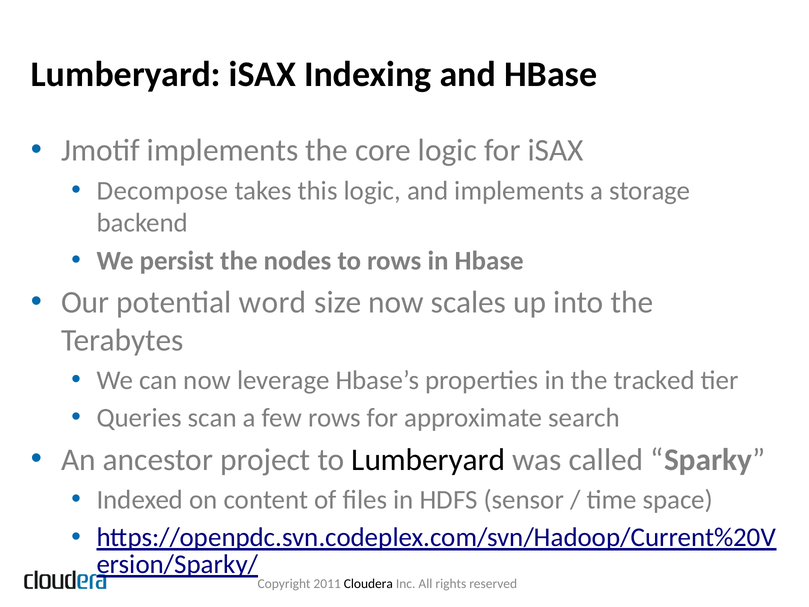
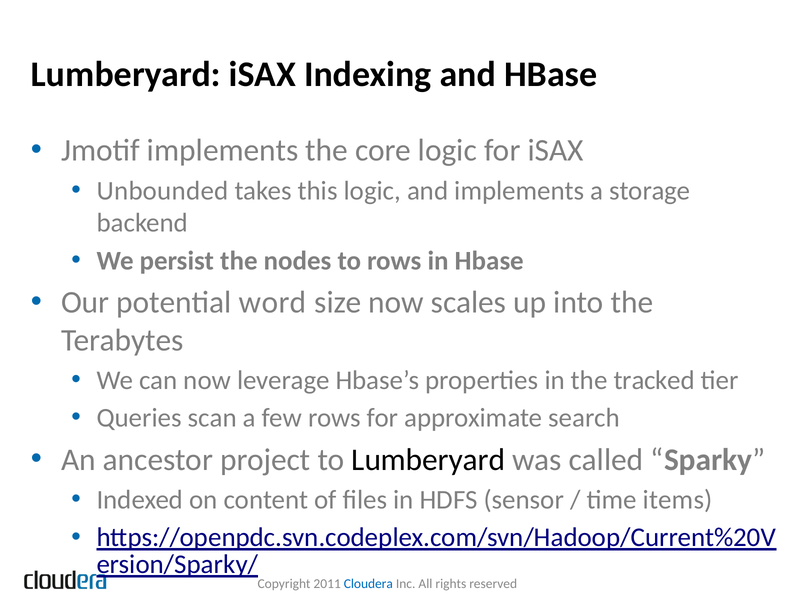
Decompose: Decompose -> Unbounded (162, 191)
space: space -> items (678, 500)
Cloudera colour: black -> blue (368, 583)
